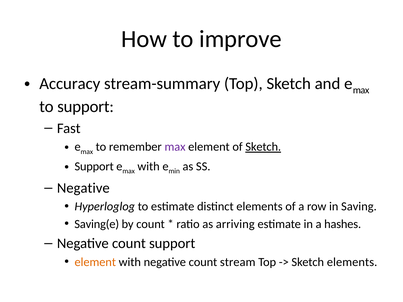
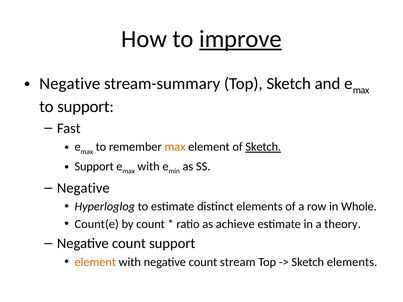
improve underline: none -> present (240, 39)
Accuracy: Accuracy -> Negative (70, 84)
max colour: purple -> orange (175, 147)
Saving: Saving -> Whole (359, 207)
Saving(e: Saving(e -> Count(e (97, 224)
arriving: arriving -> achieve (235, 224)
hashes: hashes -> theory (343, 224)
